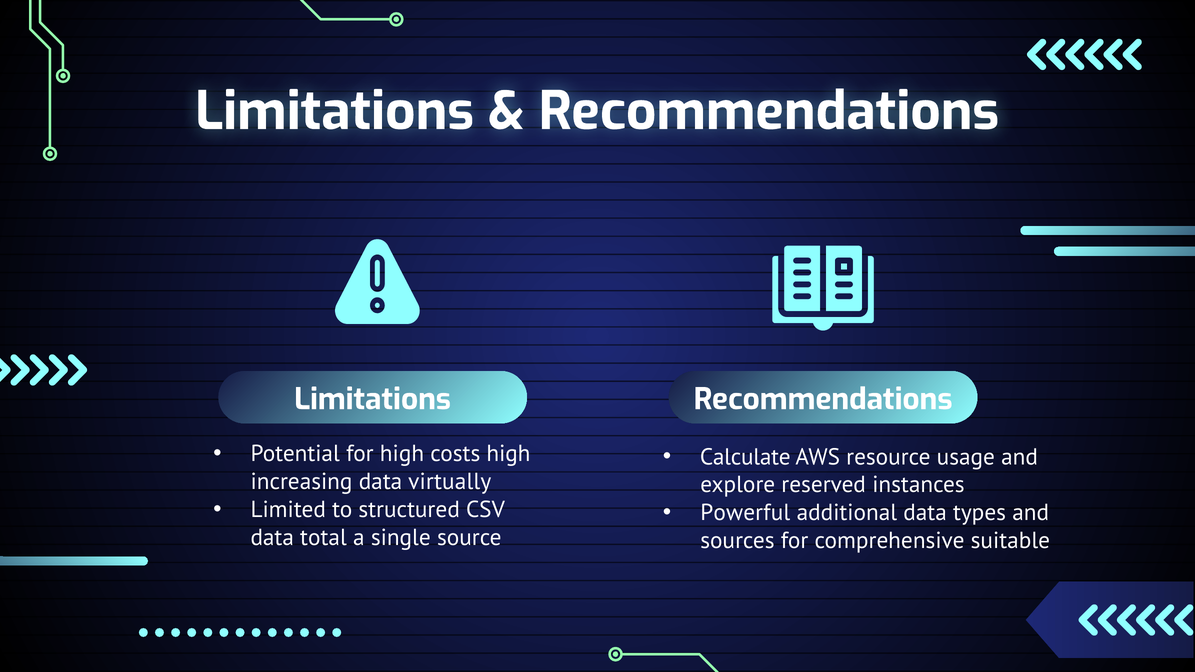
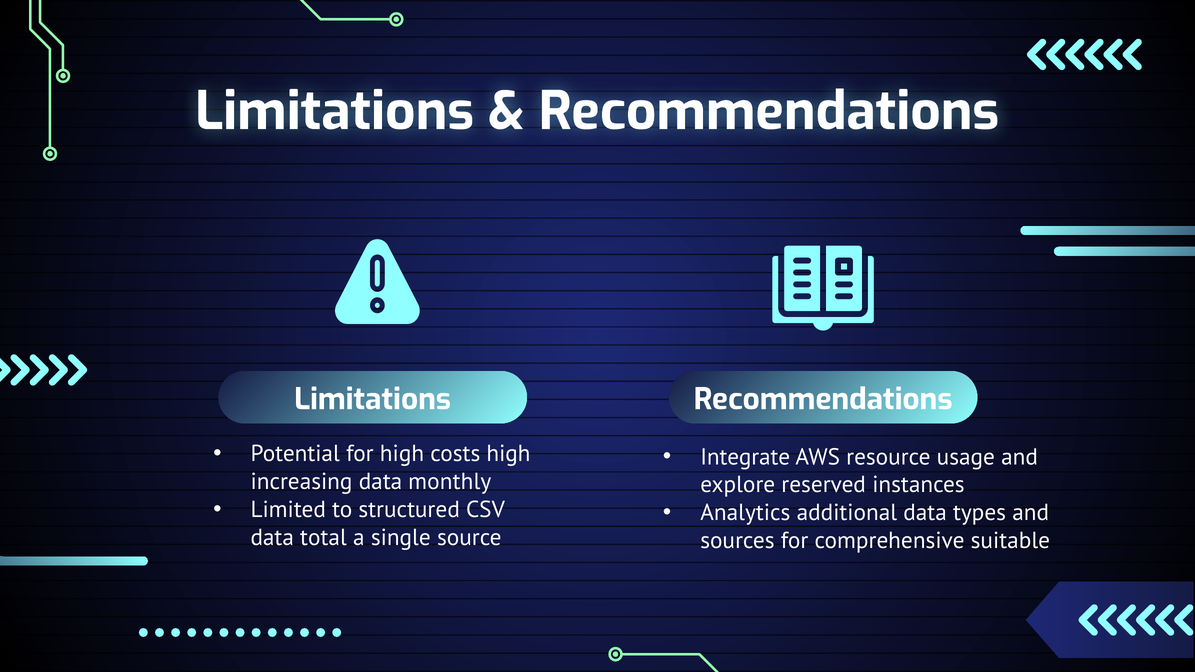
Calculate: Calculate -> Integrate (745, 457)
virtually: virtually -> monthly (450, 482)
Powerful: Powerful -> Analytics (745, 513)
